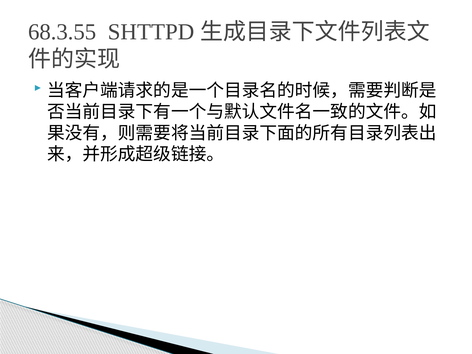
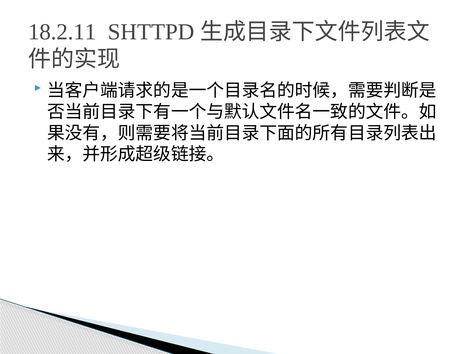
68.3.55: 68.3.55 -> 18.2.11 (62, 32)
